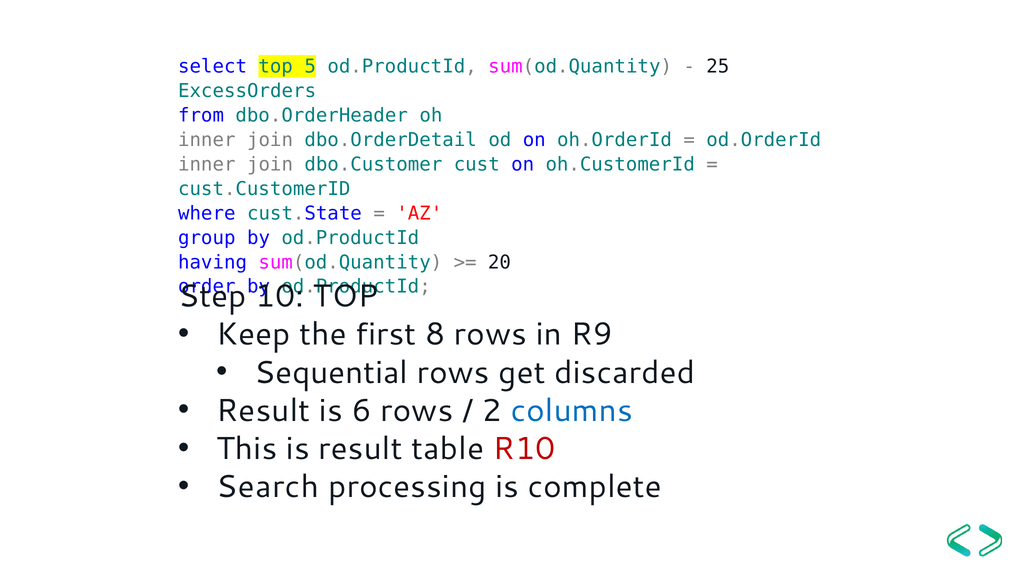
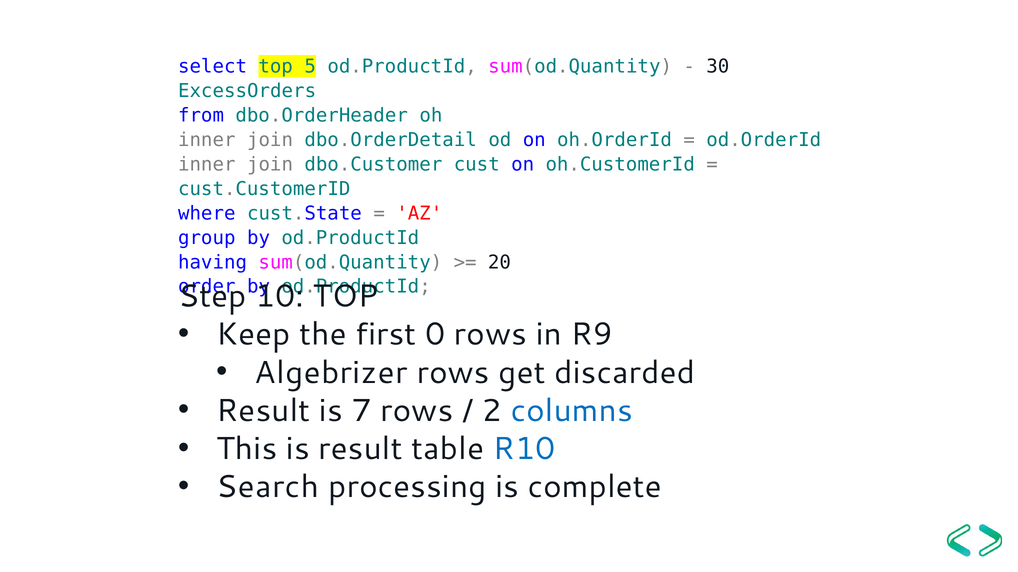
25: 25 -> 30 (718, 67)
8: 8 -> 0 (435, 335)
Sequential: Sequential -> Algebrizer (331, 373)
6: 6 -> 7 (362, 411)
R10 colour: red -> blue (524, 449)
